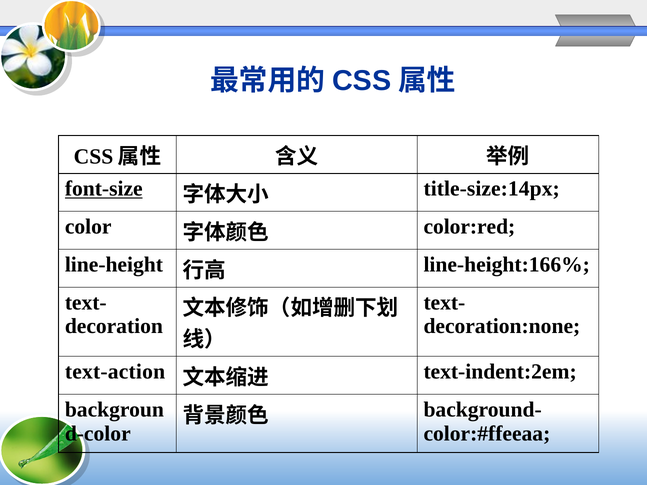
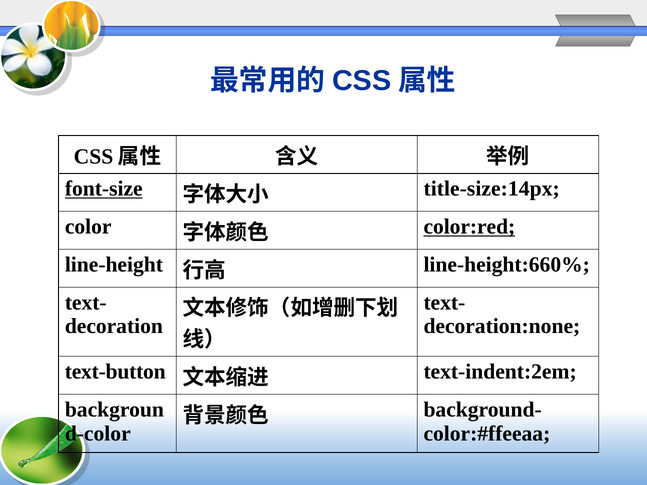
color:red underline: none -> present (469, 227)
line-height:166%: line-height:166% -> line-height:660% (507, 265)
text-action: text-action -> text-button (115, 372)
